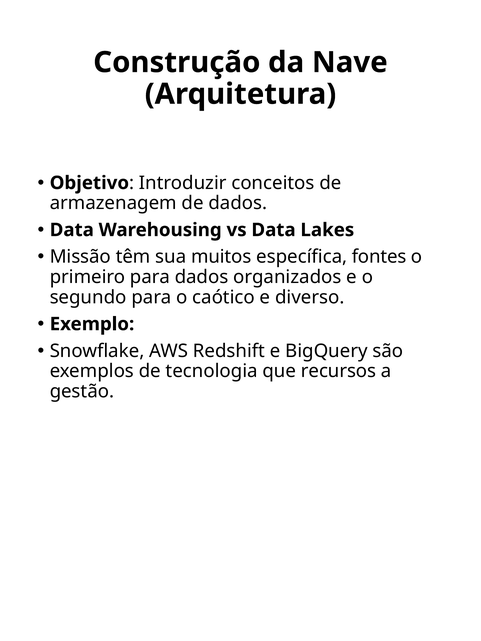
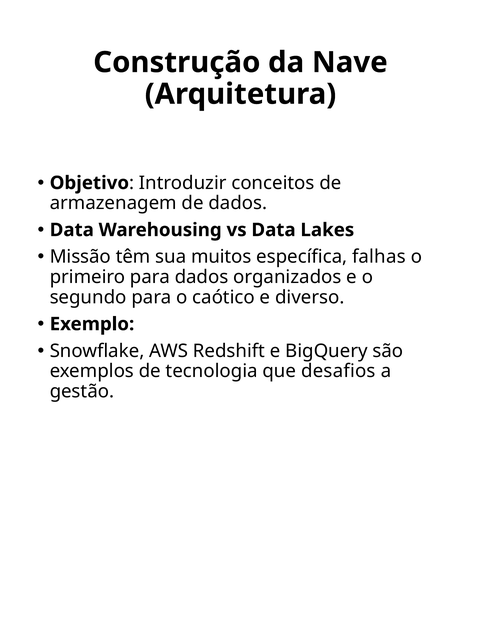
fontes: fontes -> falhas (379, 257)
recursos: recursos -> desafios (338, 371)
